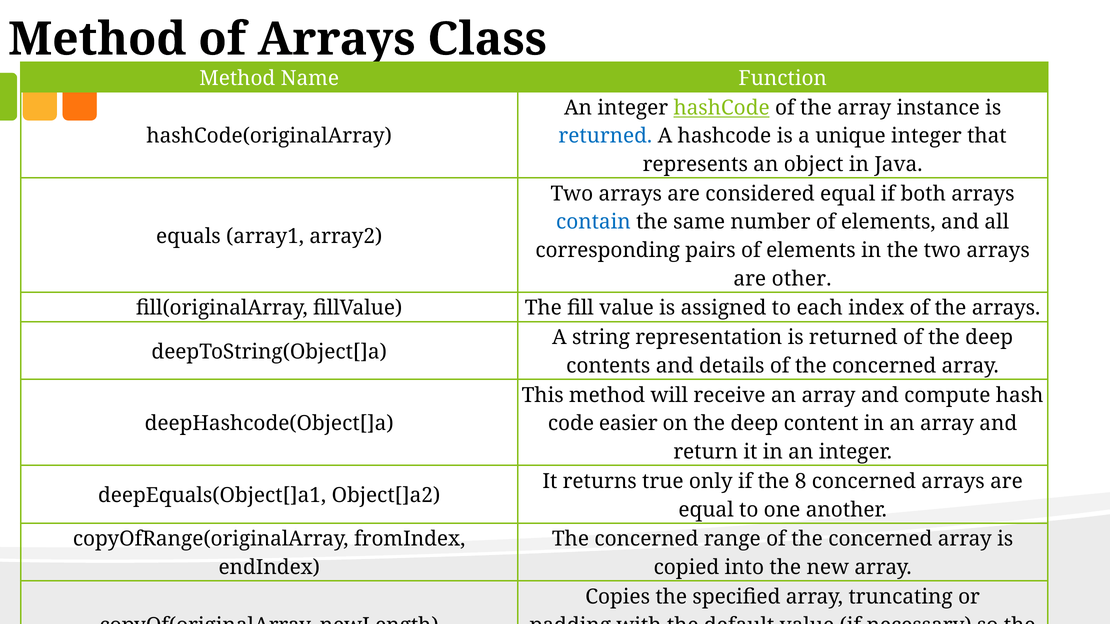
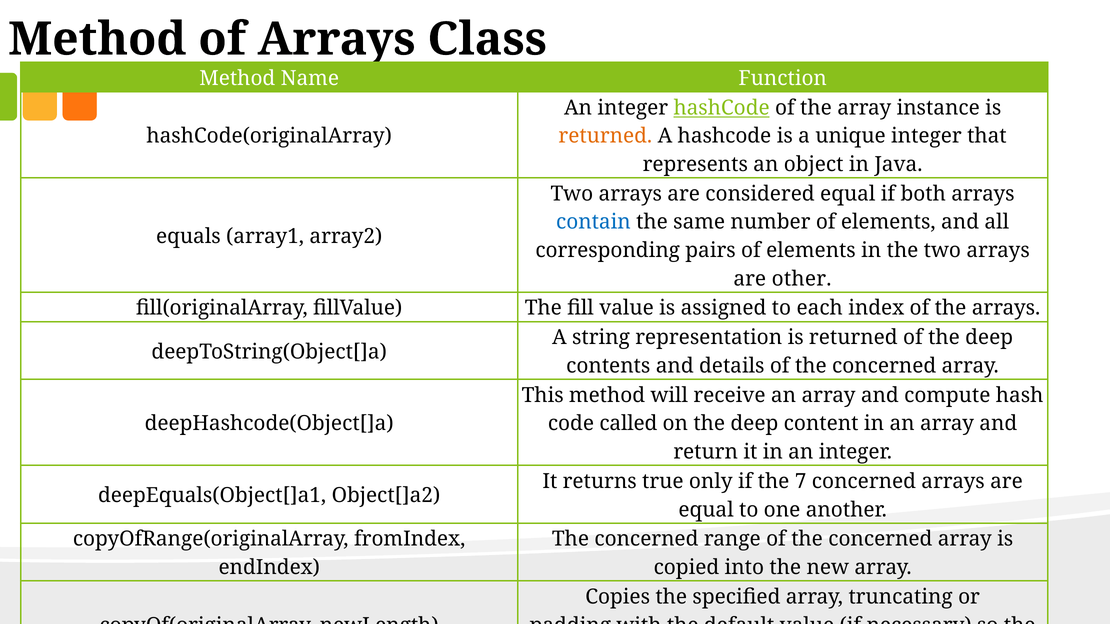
returned colour: blue -> orange (605, 136)
easier: easier -> called (628, 424)
8: 8 -> 7 (801, 482)
